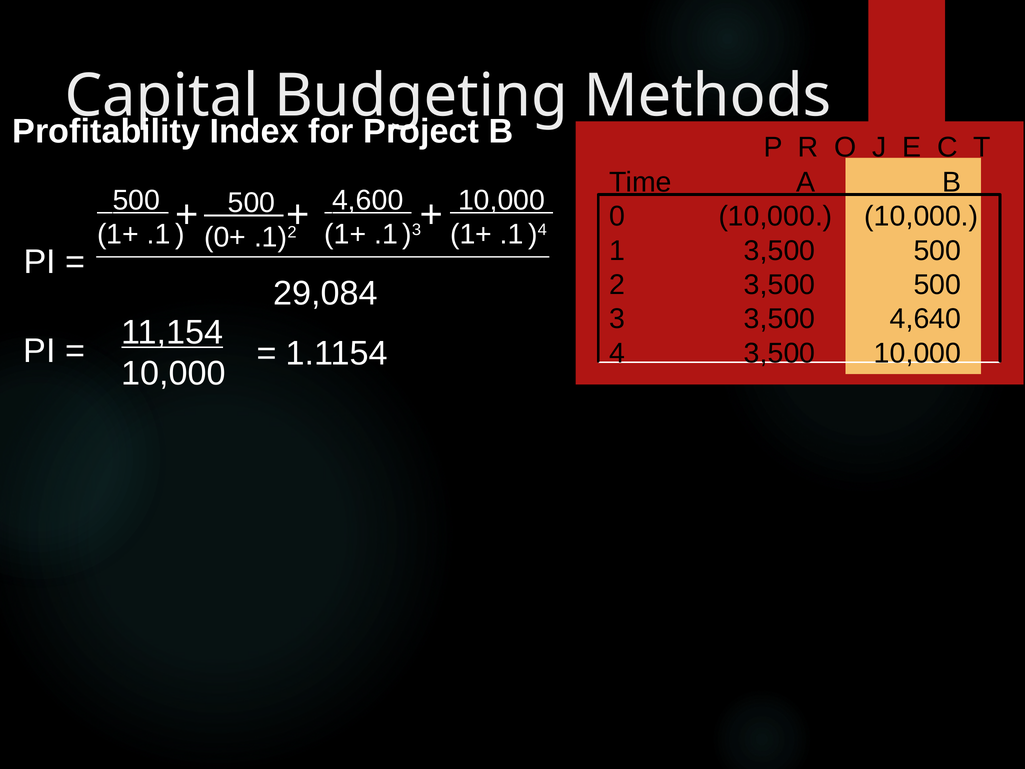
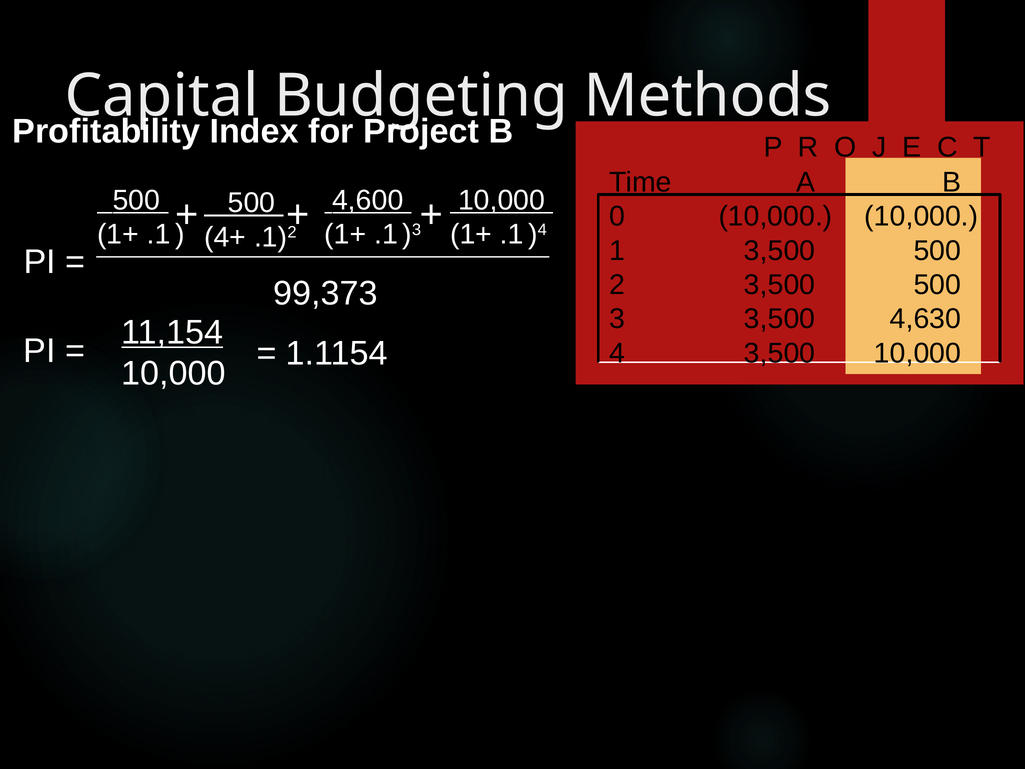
0+: 0+ -> 4+ (225, 237)
29,084: 29,084 -> 99,373 (326, 293)
4,640: 4,640 -> 4,630 (926, 319)
